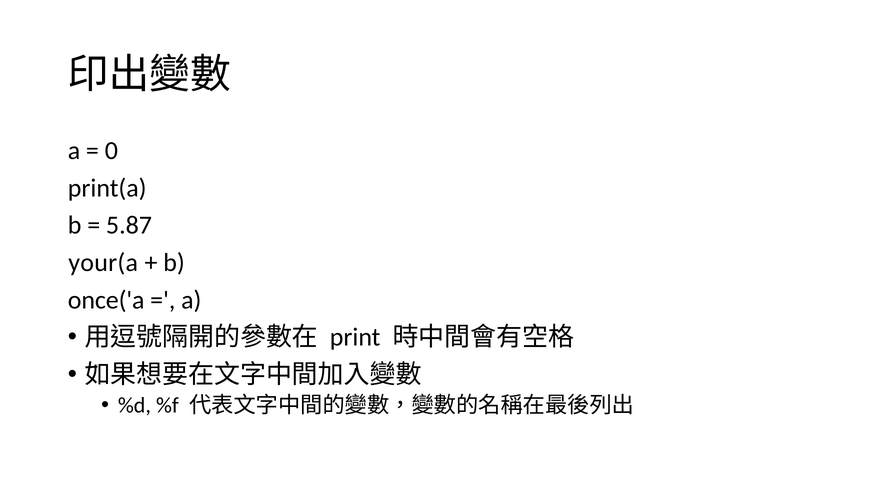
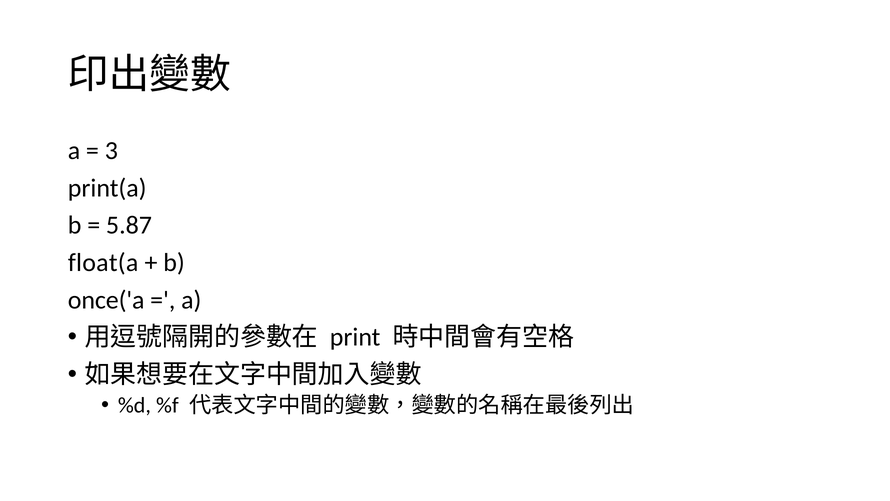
0: 0 -> 3 (111, 150)
your(a: your(a -> float(a (103, 262)
